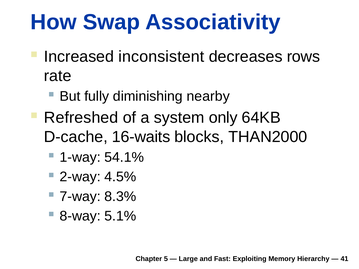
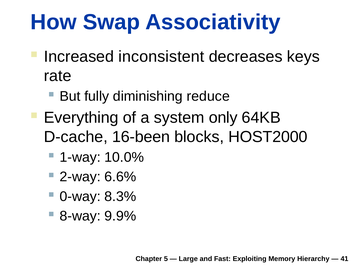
rows: rows -> keys (303, 57)
nearby: nearby -> reduce (208, 96)
Refreshed: Refreshed -> Everything (81, 118)
16-waits: 16-waits -> 16-been (141, 137)
THAN2000: THAN2000 -> HOST2000 (268, 137)
54.1%: 54.1% -> 10.0% (124, 157)
4.5%: 4.5% -> 6.6% (120, 177)
7-way: 7-way -> 0-way (80, 197)
5.1%: 5.1% -> 9.9% (120, 216)
